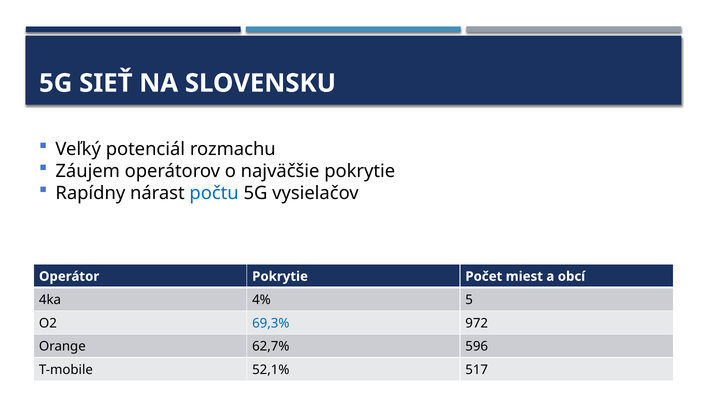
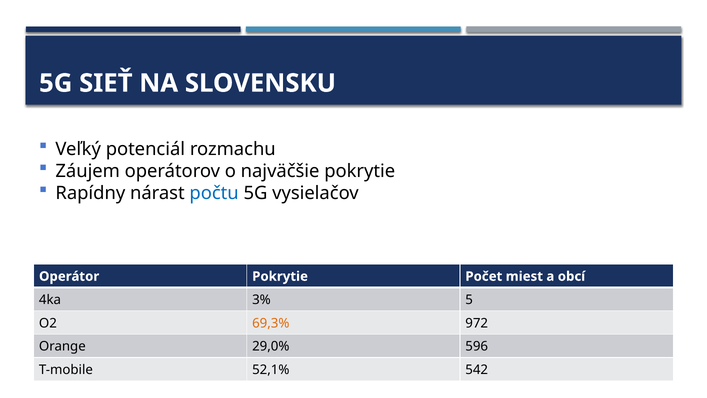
4%: 4% -> 3% (261, 300)
69,3% colour: blue -> orange (271, 323)
62,7%: 62,7% -> 29,0% (271, 346)
517: 517 -> 542 (477, 370)
